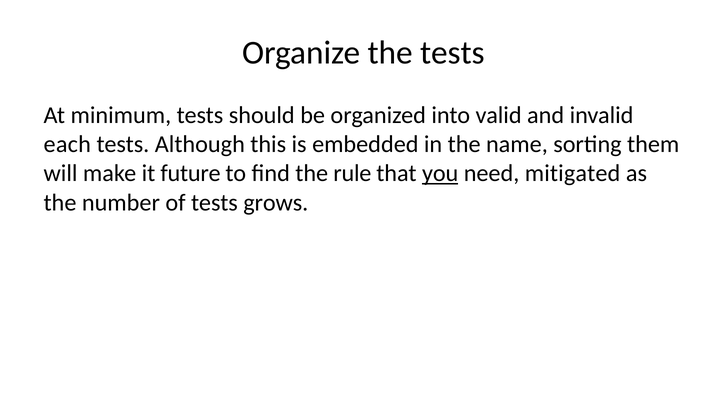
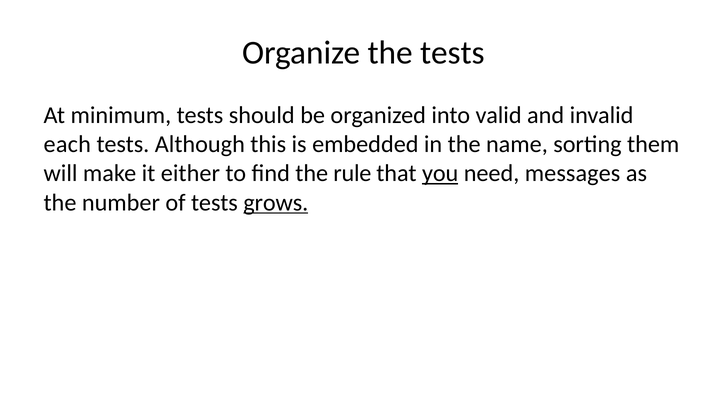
future: future -> either (190, 173)
mitigated: mitigated -> messages (573, 173)
grows underline: none -> present (276, 203)
